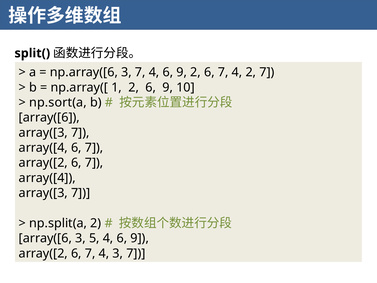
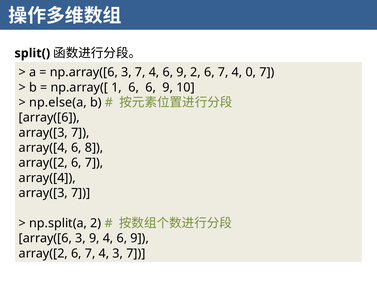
4 2: 2 -> 0 (251, 72)
1 2: 2 -> 6 (134, 87)
np.sort(a: np.sort(a -> np.else(a (58, 102)
array([4 6 7: 7 -> 8 (94, 148)
3 5: 5 -> 9 (94, 238)
